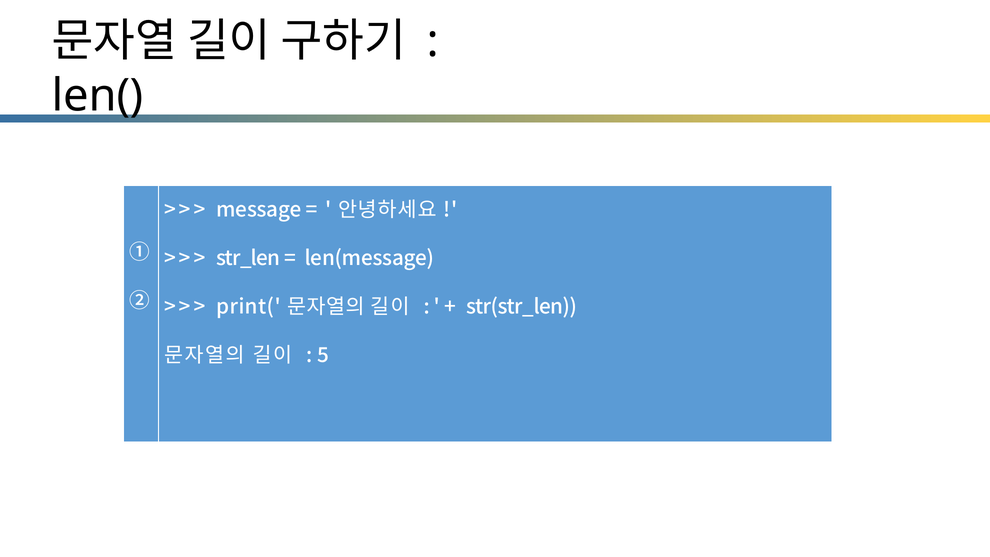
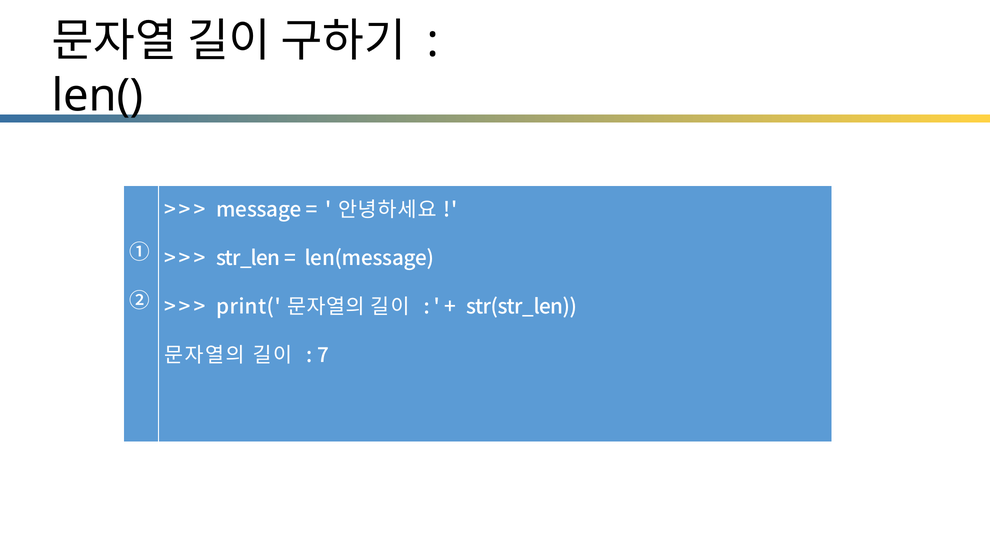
5: 5 -> 7 (323, 355)
